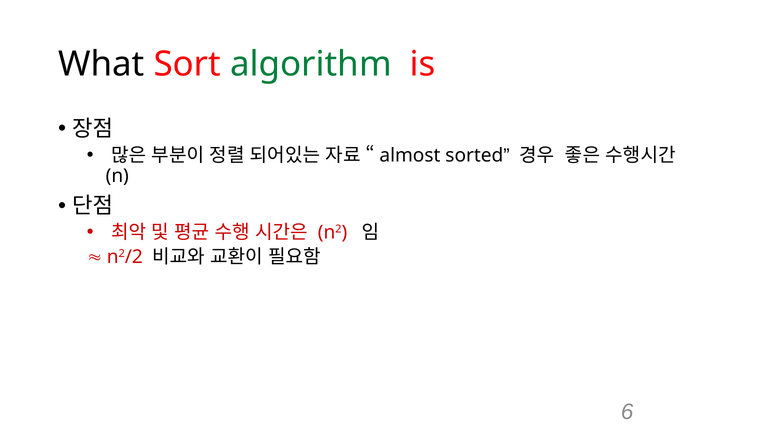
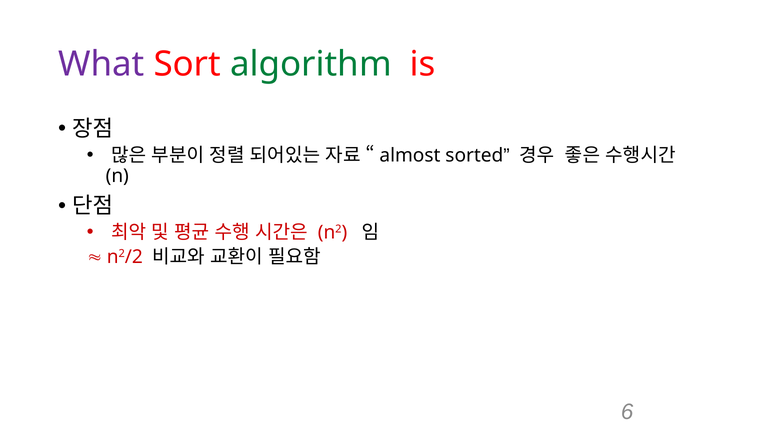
What colour: black -> purple (101, 64)
